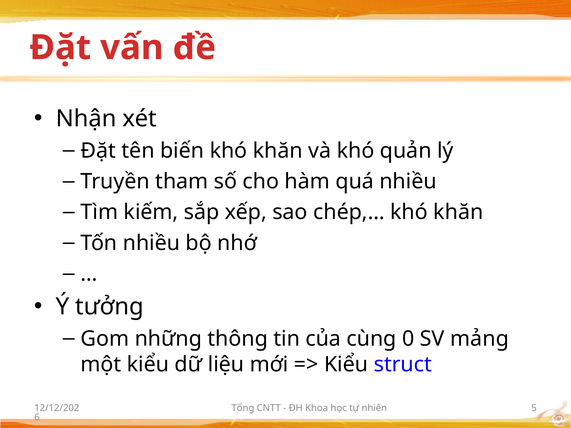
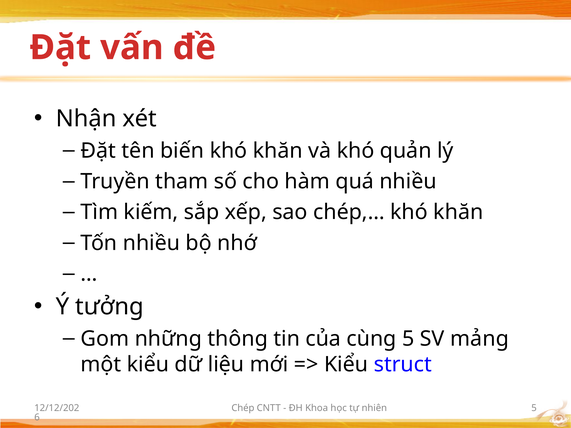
cùng 0: 0 -> 5 (408, 339)
Tổng: Tổng -> Chép (243, 408)
